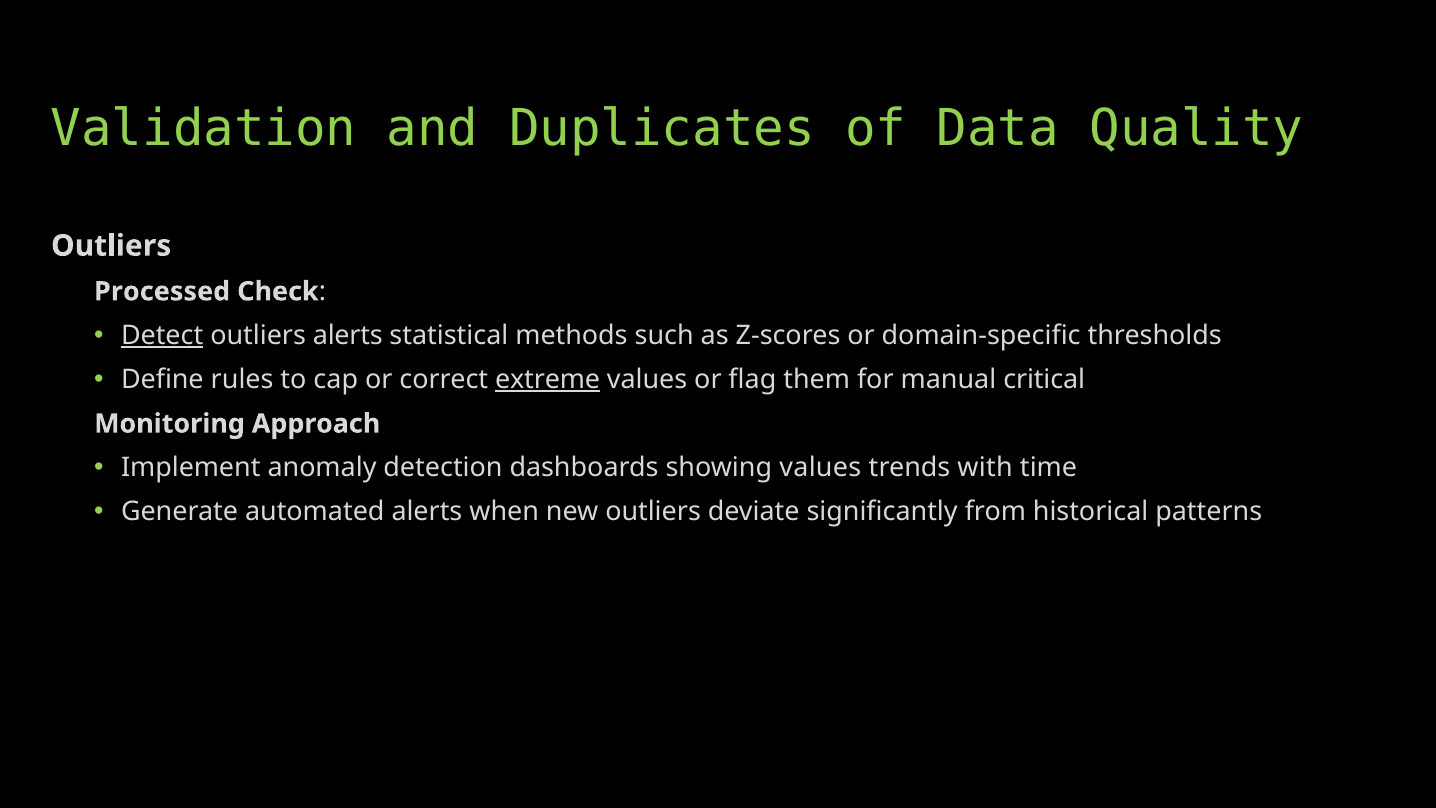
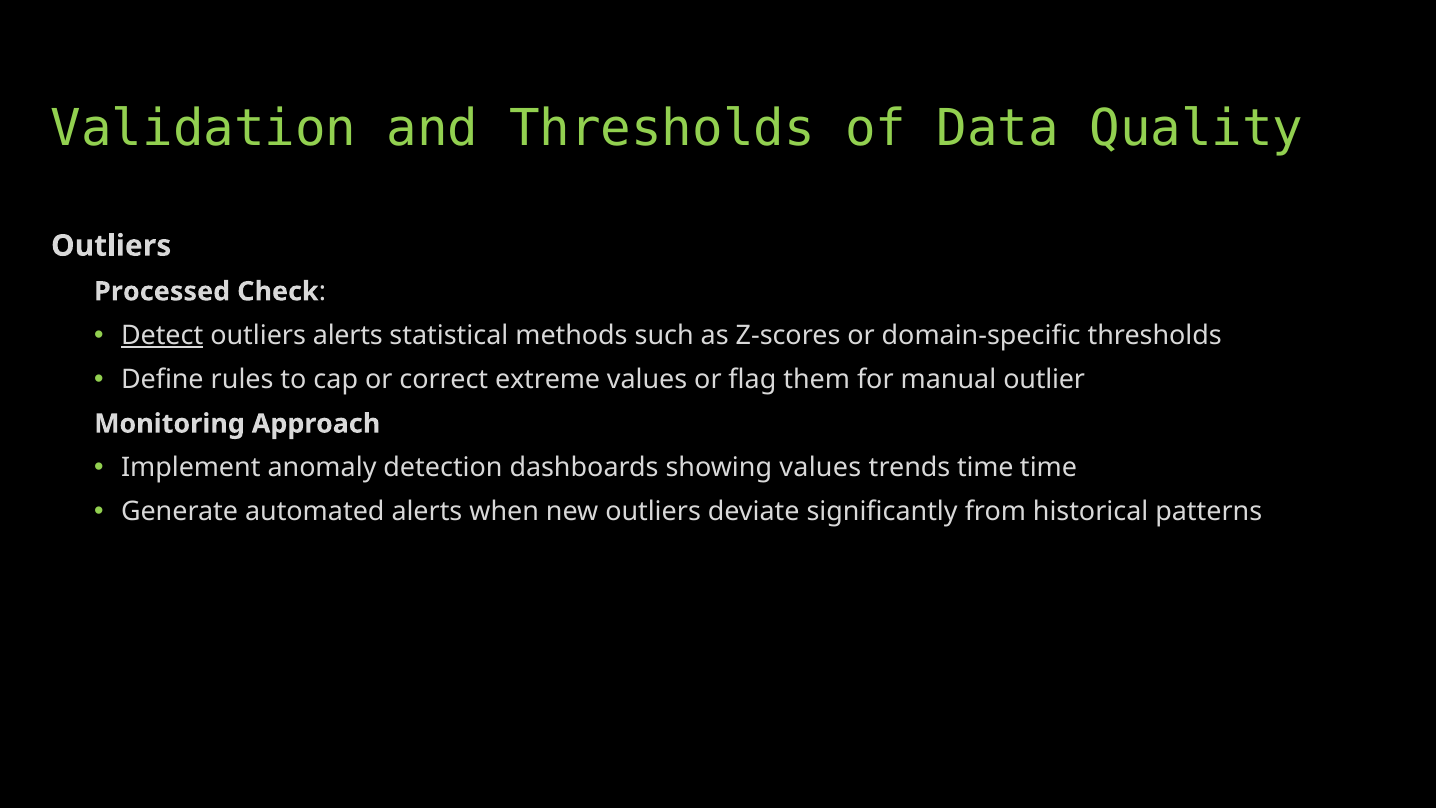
and Duplicates: Duplicates -> Thresholds (662, 128)
extreme underline: present -> none (548, 380)
critical: critical -> outlier (1044, 380)
trends with: with -> time (985, 468)
